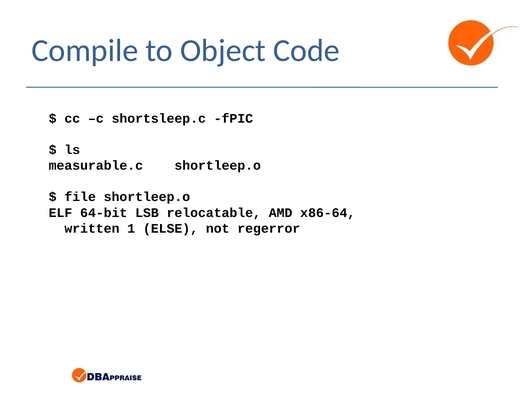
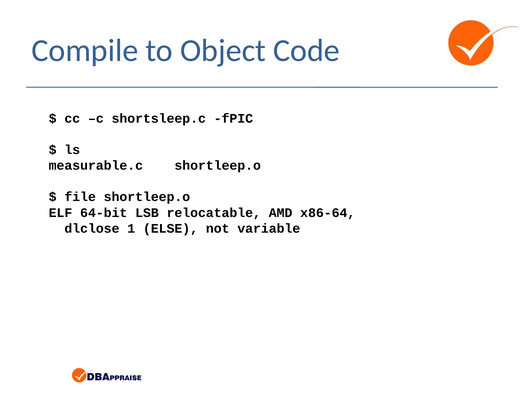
written: written -> dlclose (92, 228)
regerror: regerror -> variable (269, 228)
